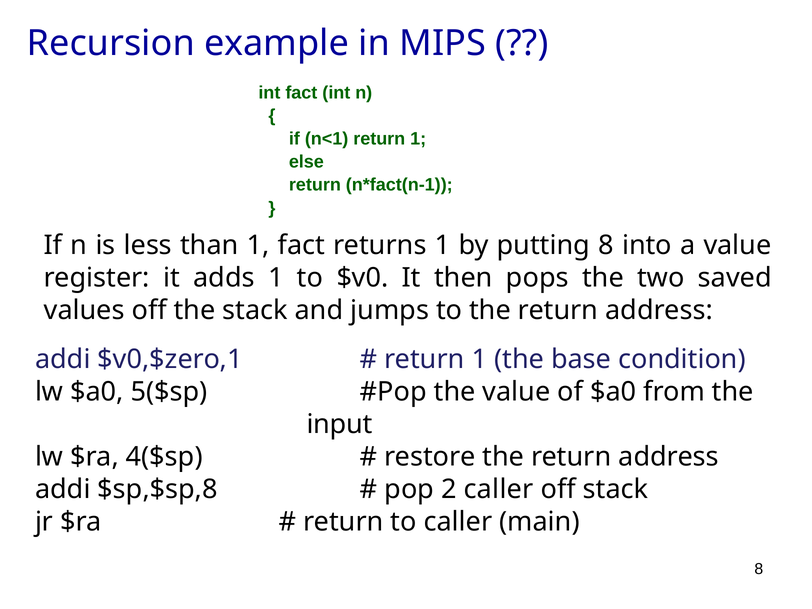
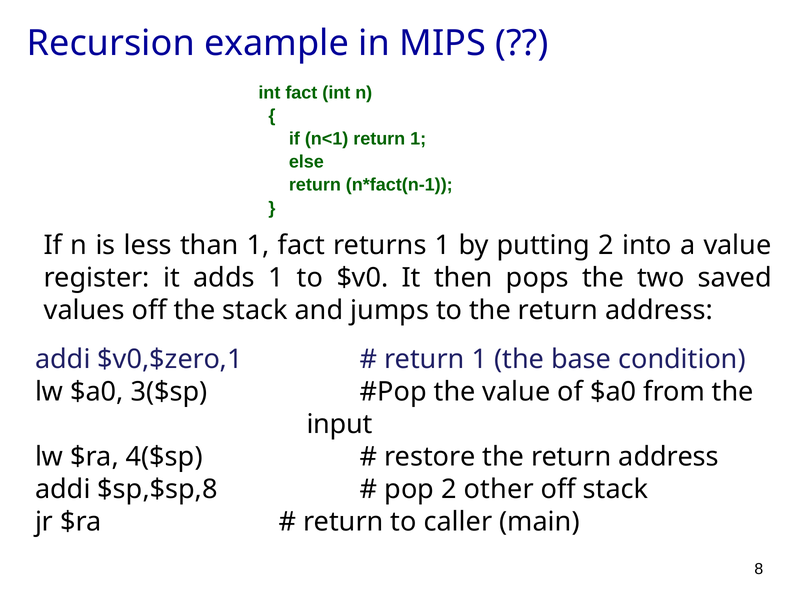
putting 8: 8 -> 2 (606, 245)
5($sp: 5($sp -> 3($sp (169, 392)
2 caller: caller -> other (499, 489)
